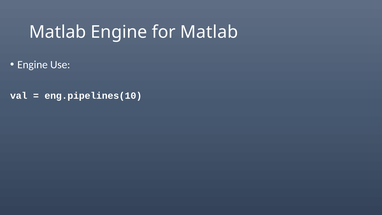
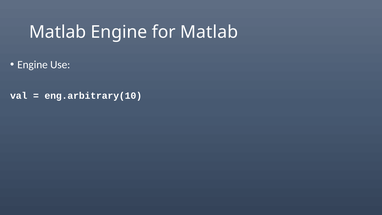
eng.pipelines(10: eng.pipelines(10 -> eng.arbitrary(10 (93, 96)
